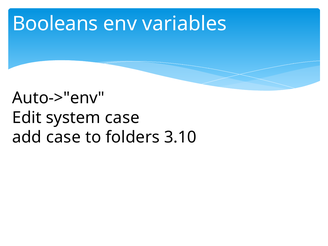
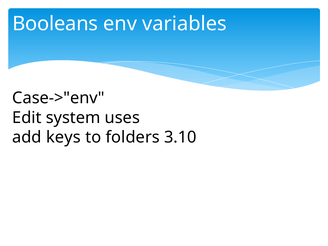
Auto->"env: Auto->"env -> Case->"env (58, 98)
system case: case -> uses (122, 118)
add case: case -> keys (63, 137)
